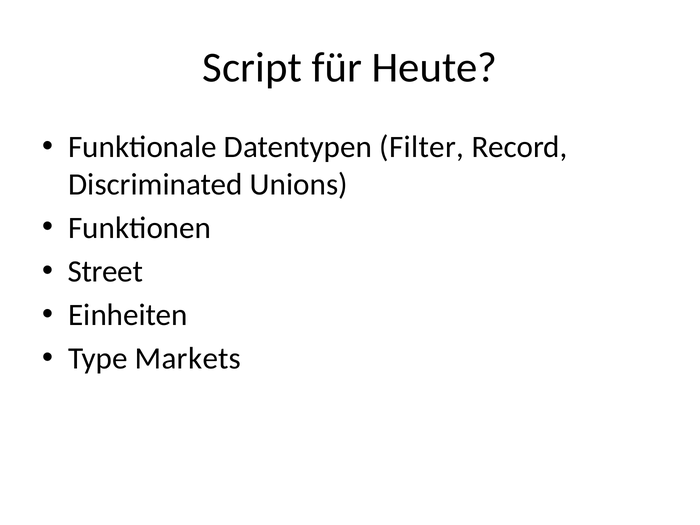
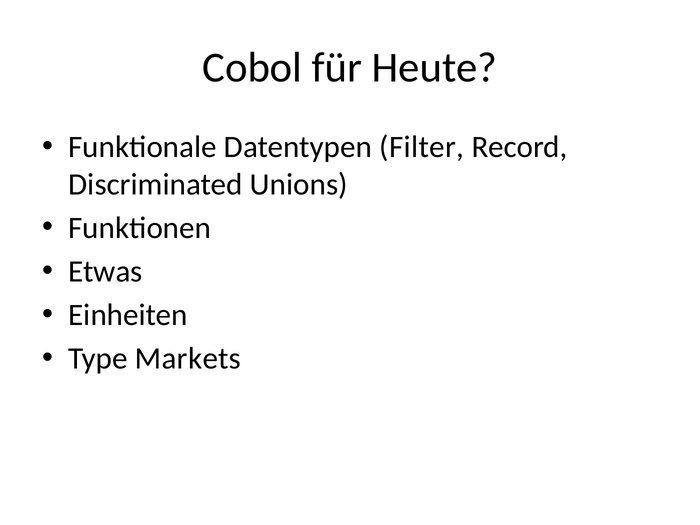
Script: Script -> Cobol (252, 68)
Street: Street -> Etwas (105, 271)
